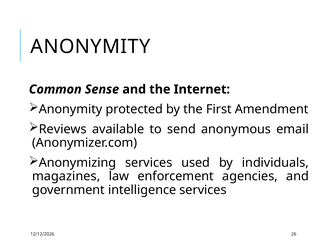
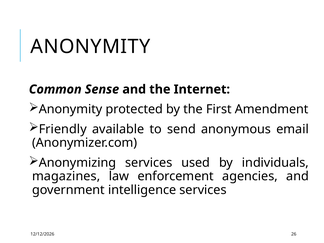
Reviews: Reviews -> Friendly (63, 129)
